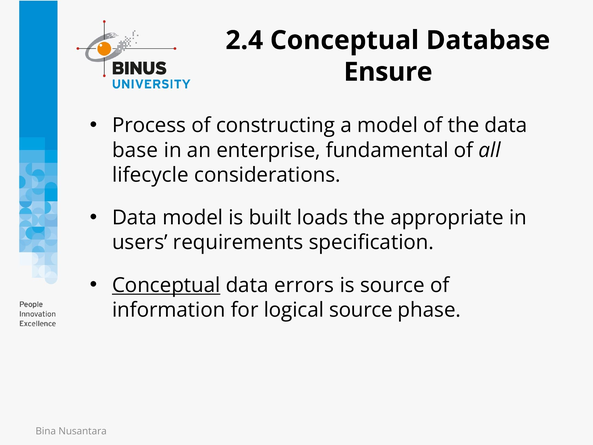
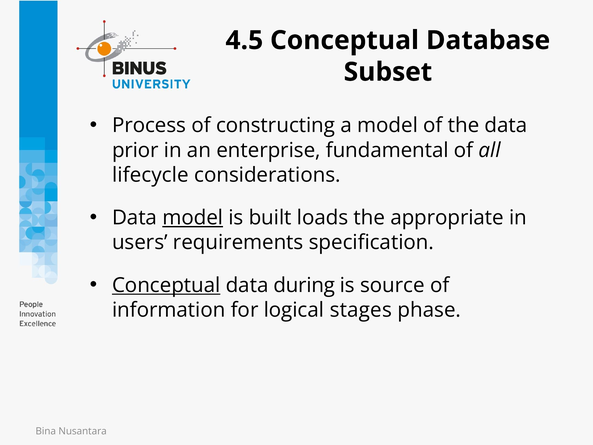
2.4: 2.4 -> 4.5 (244, 40)
Ensure: Ensure -> Subset (388, 72)
base: base -> prior (135, 150)
model underline: none -> present (193, 218)
errors: errors -> during (304, 285)
logical source: source -> stages (361, 310)
